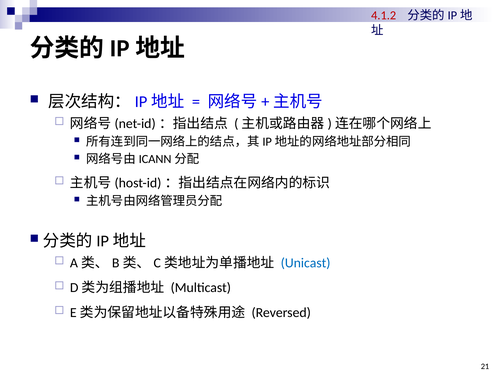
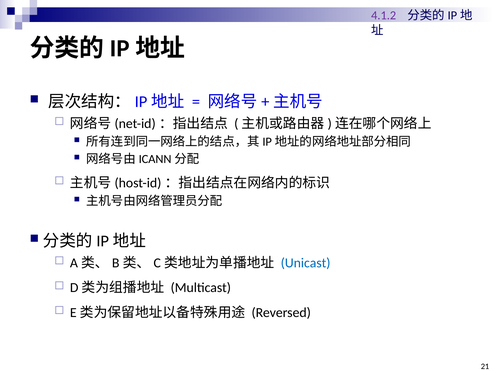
4.1.2 colour: red -> purple (384, 15)
